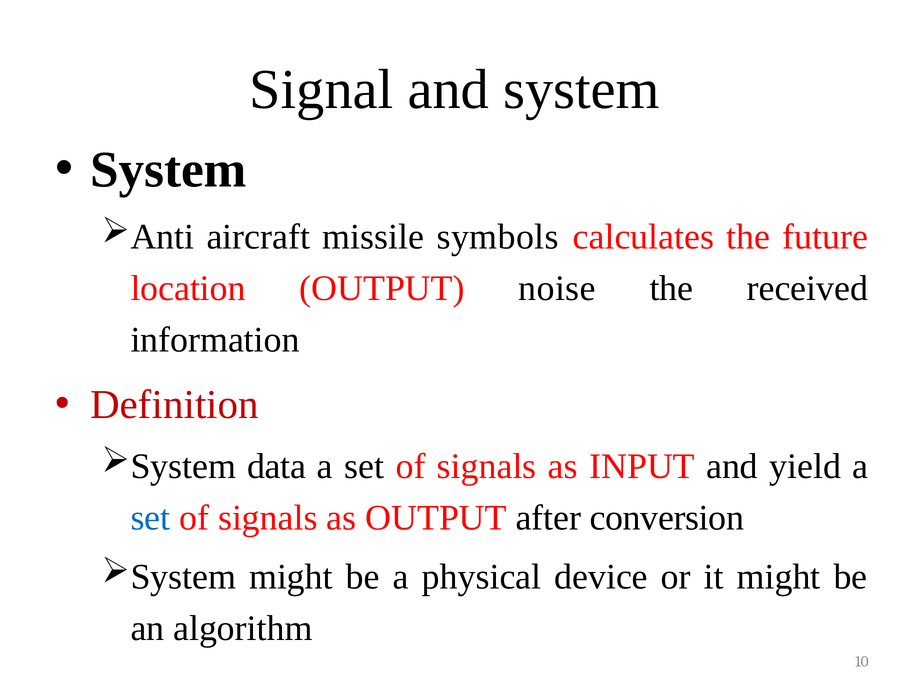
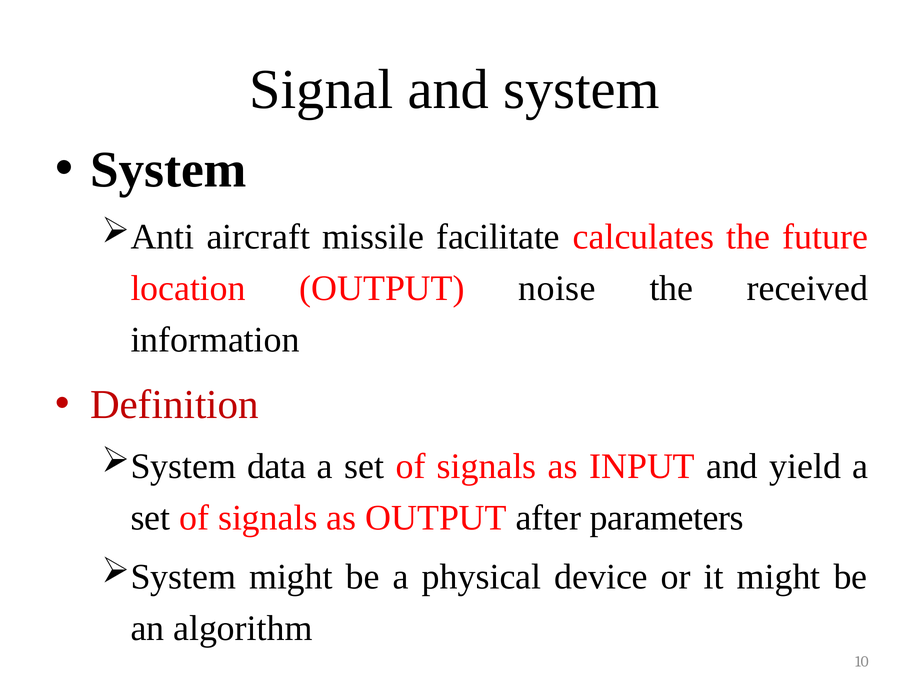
symbols: symbols -> facilitate (498, 237)
set colour: blue -> black (150, 518)
conversion: conversion -> parameters (667, 518)
